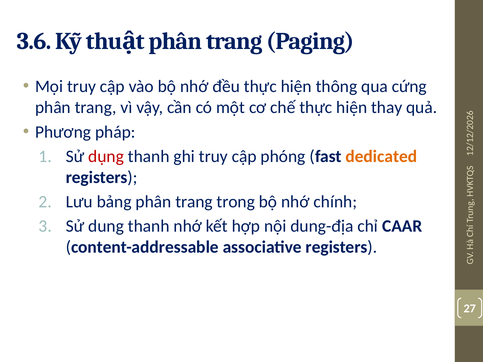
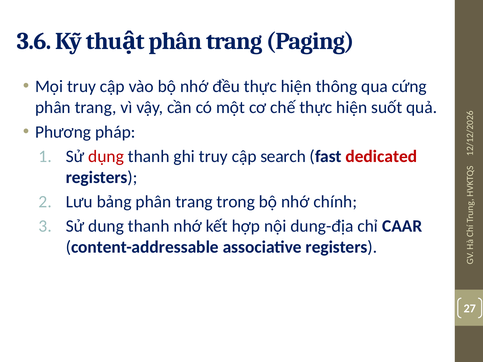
thay: thay -> suốt (387, 108)
phóng: phóng -> search (283, 156)
dedicated colour: orange -> red (381, 156)
